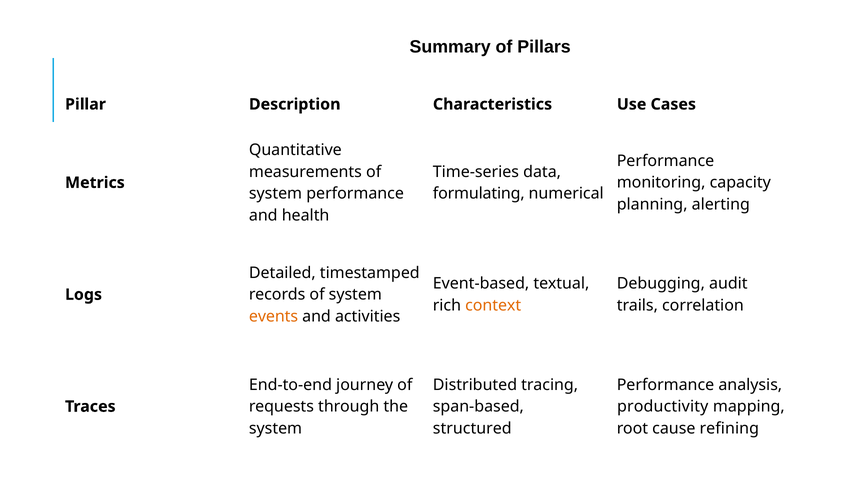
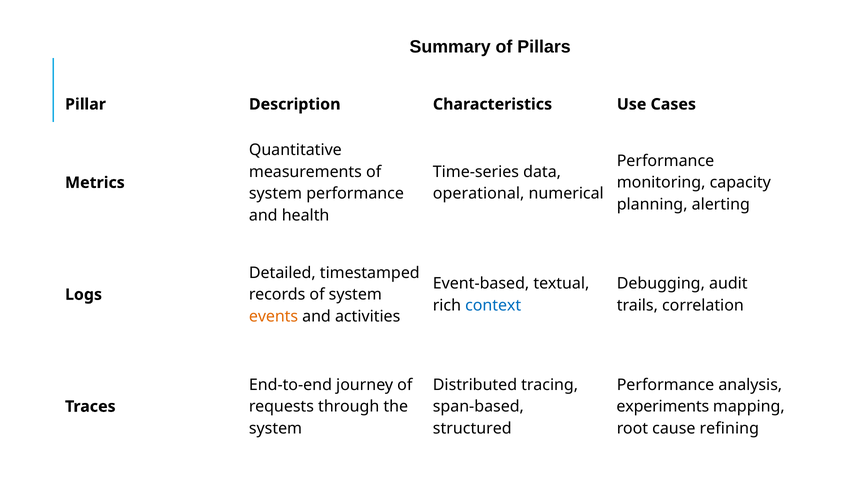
formulating: formulating -> operational (479, 193)
context colour: orange -> blue (493, 305)
productivity: productivity -> experiments (663, 406)
